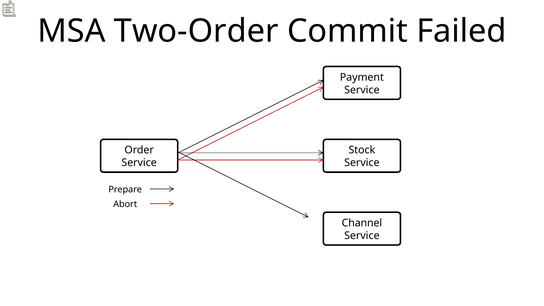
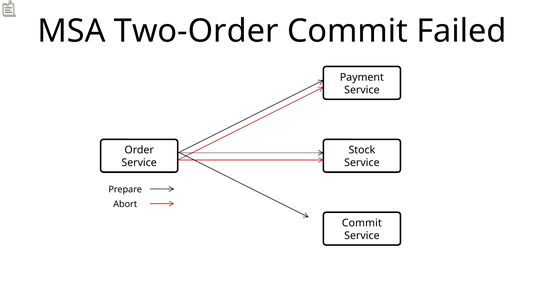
Channel: Channel -> Commit (362, 223)
